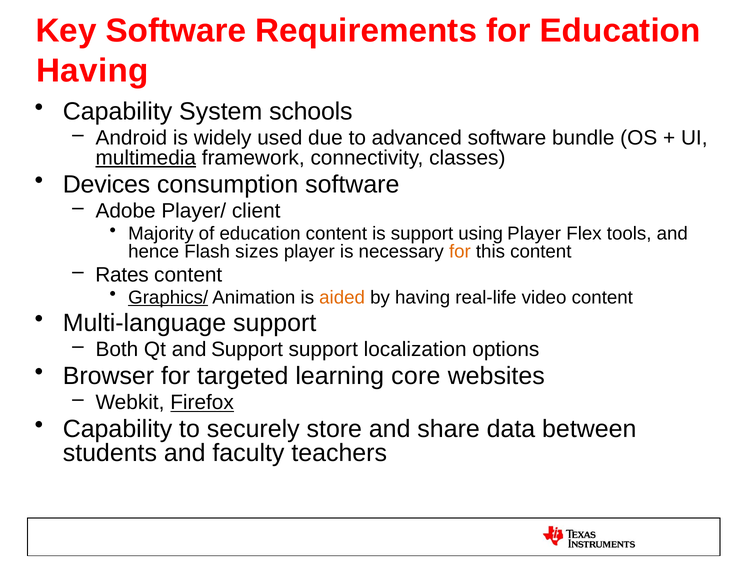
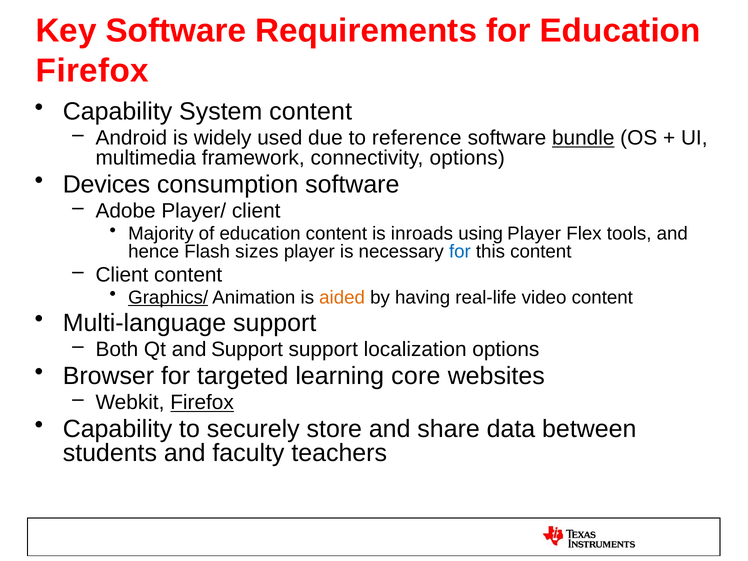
Having: Having -> Firefox (92, 71)
System schools: schools -> content (311, 112)
advanced: advanced -> reference (417, 138)
bundle underline: none -> present (583, 138)
multimedia underline: present -> none (146, 158)
connectivity classes: classes -> options (467, 158)
is support: support -> inroads (422, 234)
for colour: orange -> blue (460, 252)
Rates: Rates -> Client (122, 275)
